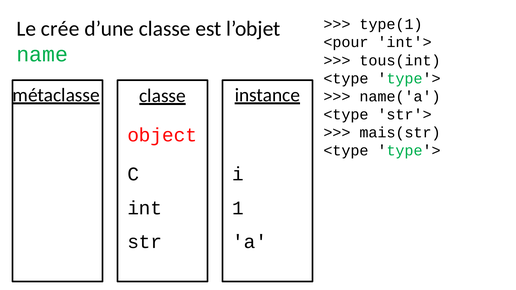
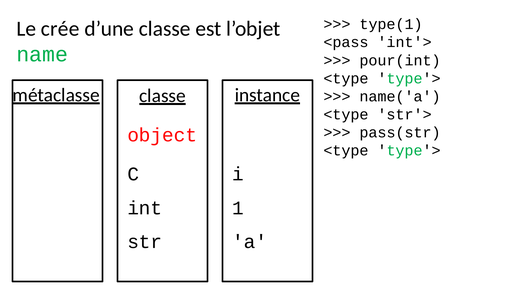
<pour: <pour -> <pass (346, 42)
tous(int: tous(int -> pour(int (400, 60)
mais(str: mais(str -> pass(str (400, 133)
